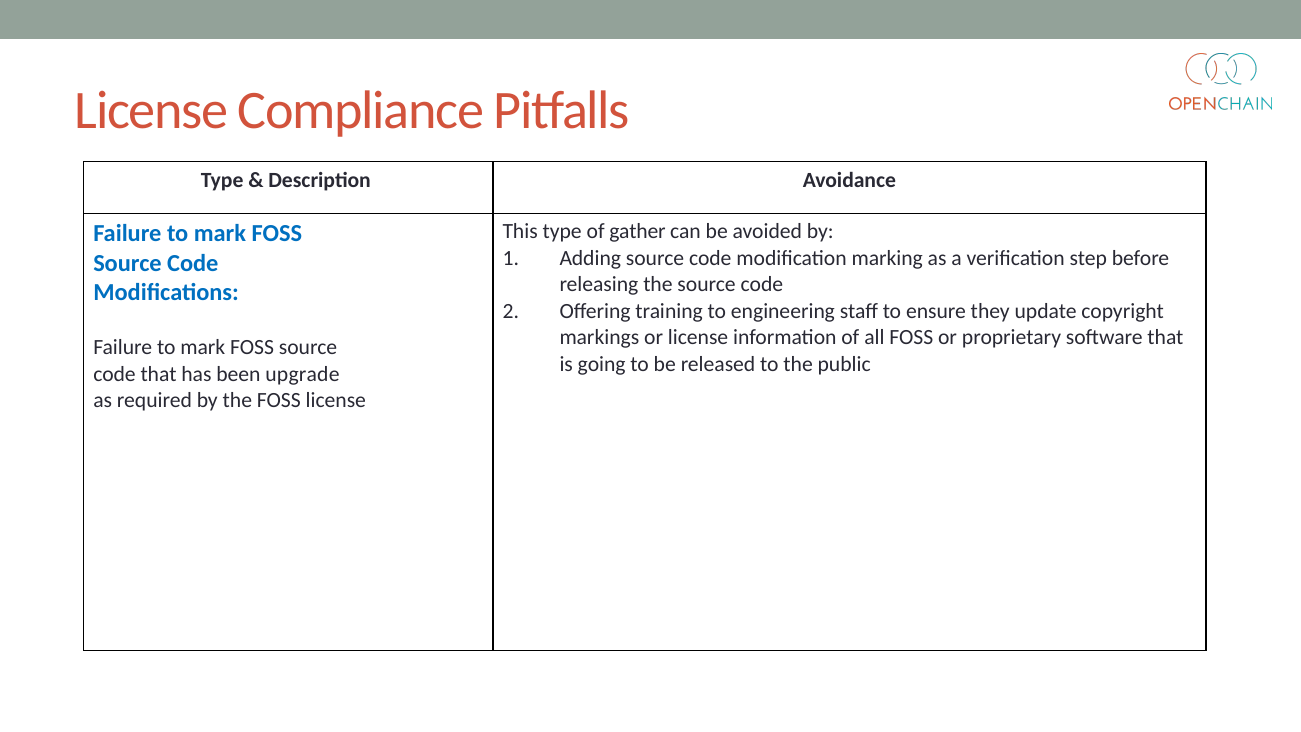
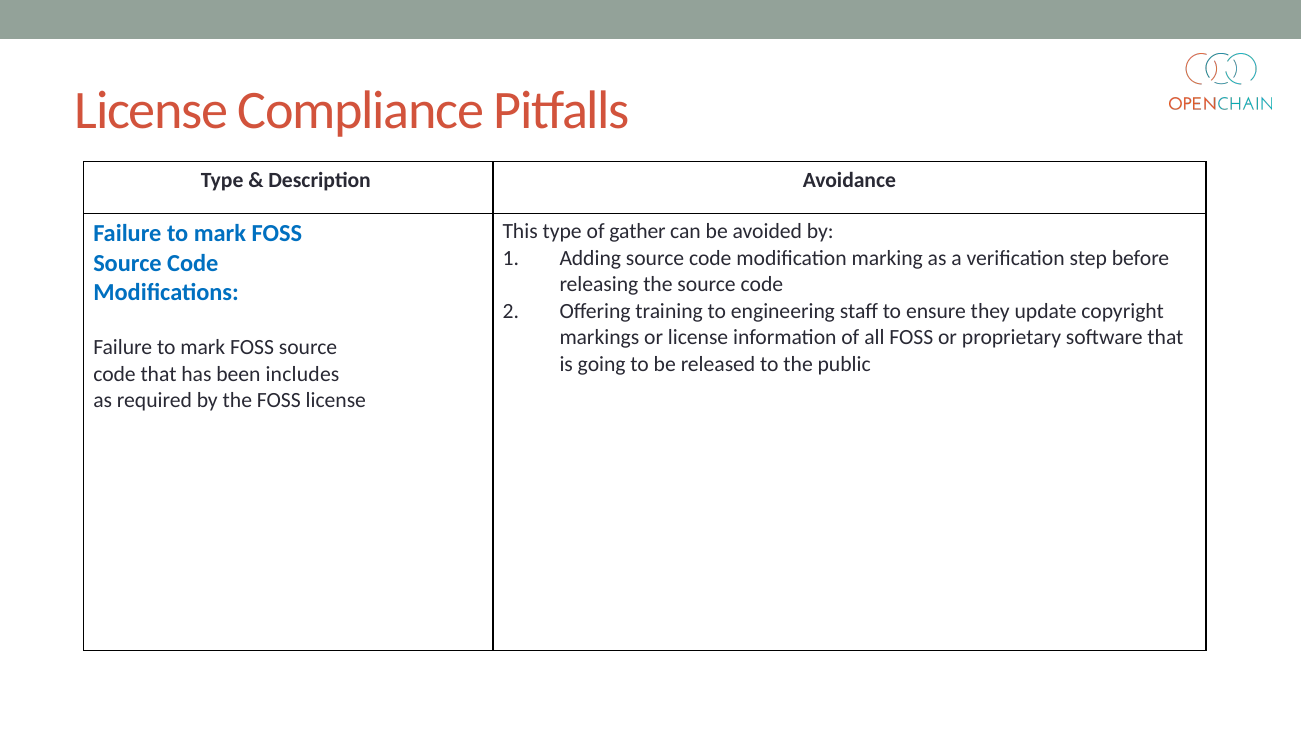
upgrade: upgrade -> includes (302, 374)
